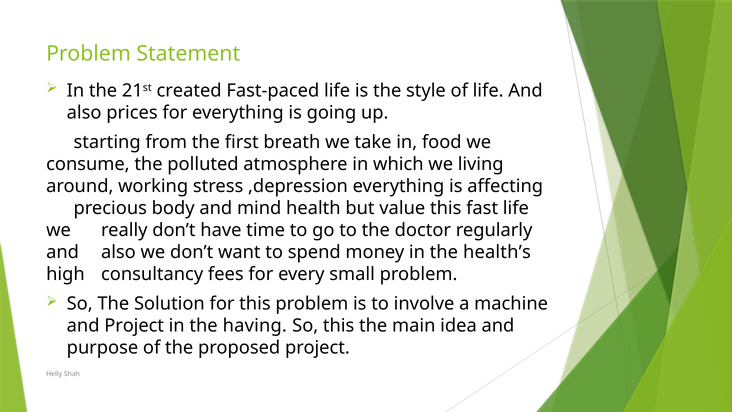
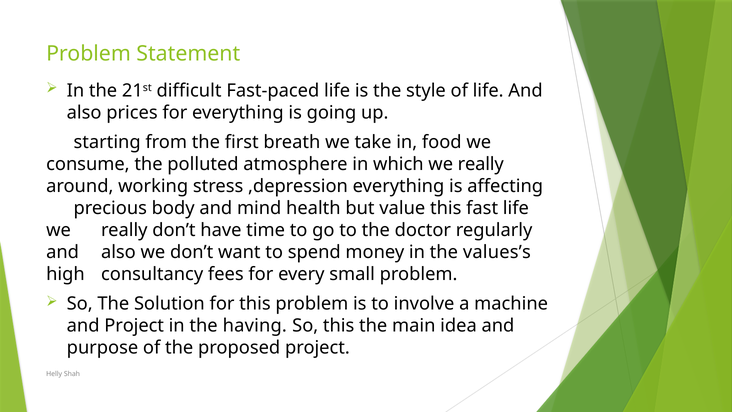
created: created -> difficult (189, 91)
which we living: living -> really (481, 164)
health’s: health’s -> values’s (497, 252)
